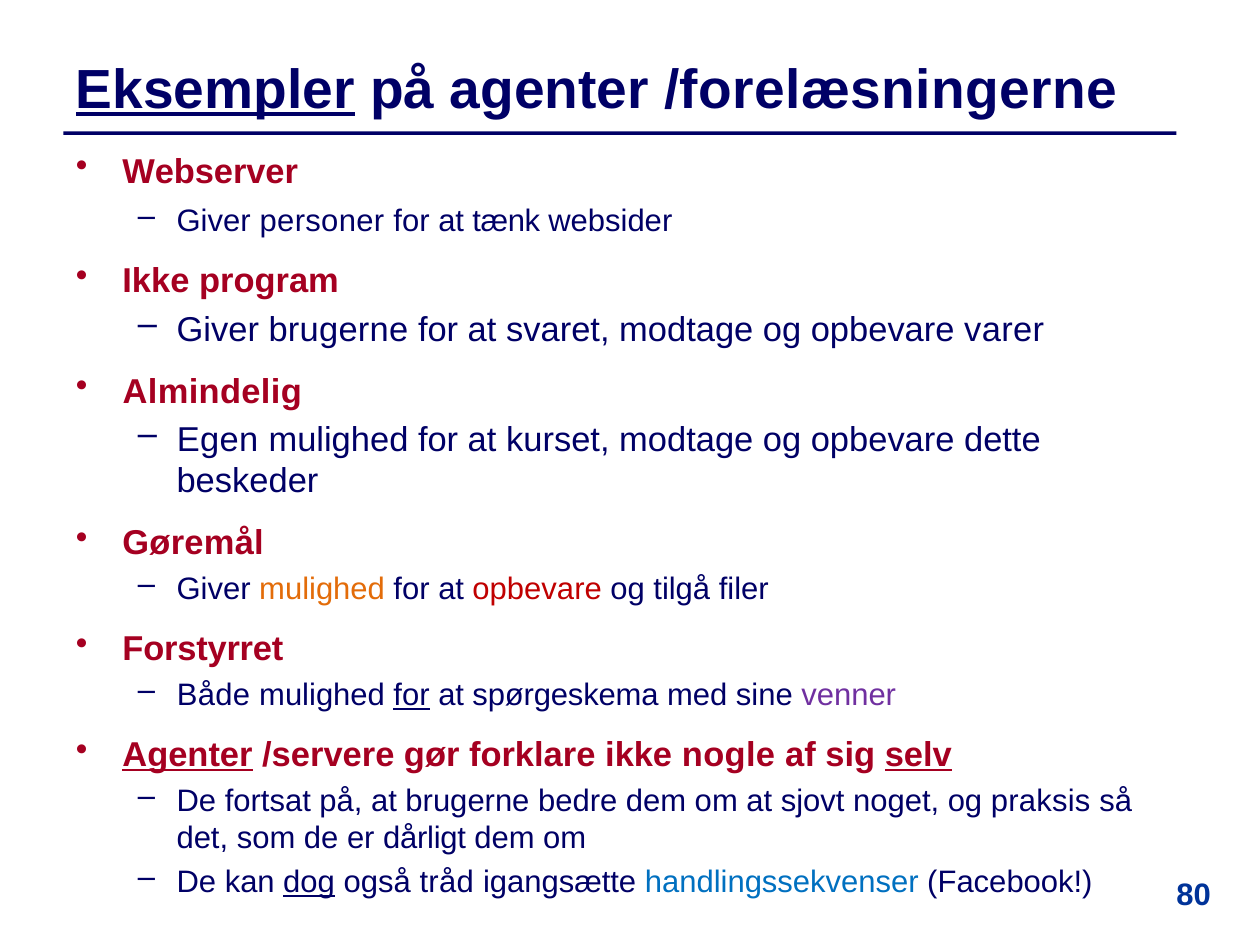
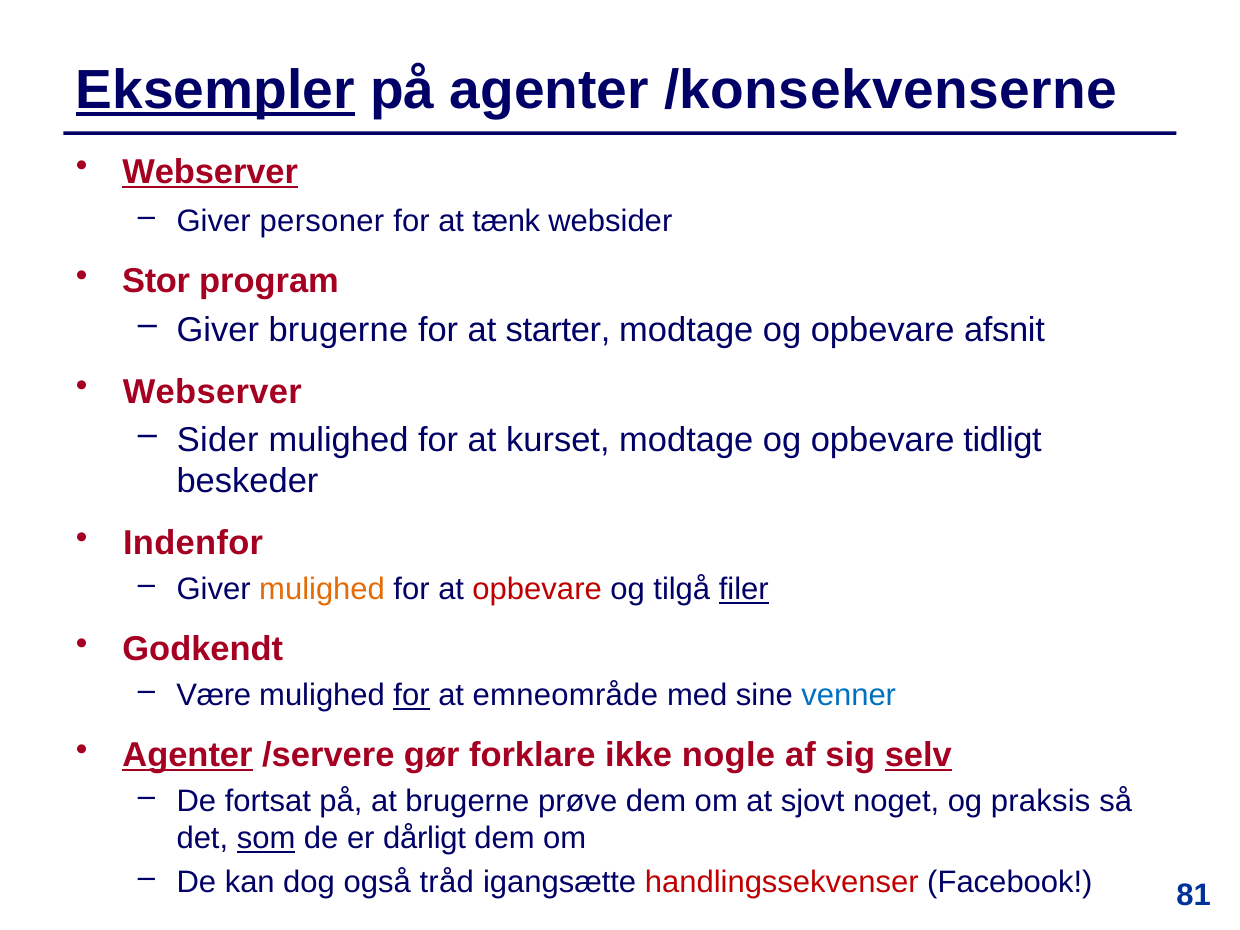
/forelæsningerne: /forelæsningerne -> /konsekvenserne (891, 90)
Webserver underline: none -> present (210, 172)
Ikke: Ikke -> Stor (156, 282)
svaret: svaret -> starter (558, 330)
varer: varer -> afsnit (1004, 330)
Almindelig: Almindelig -> Webserver (212, 392)
Egen: Egen -> Sider (218, 440)
dette: dette -> tidligt (1003, 440)
Gøremål: Gøremål -> Indenfor (193, 543)
filer underline: none -> present (744, 589)
Forstyrret: Forstyrret -> Godkendt (203, 649)
Både: Både -> Være (214, 695)
spørgeskema: spørgeskema -> emneområde (565, 695)
venner colour: purple -> blue (849, 695)
bedre: bedre -> prøve (578, 801)
som underline: none -> present (266, 839)
dog underline: present -> none (309, 883)
handlingssekvenser colour: blue -> red (782, 883)
80: 80 -> 81 (1194, 895)
